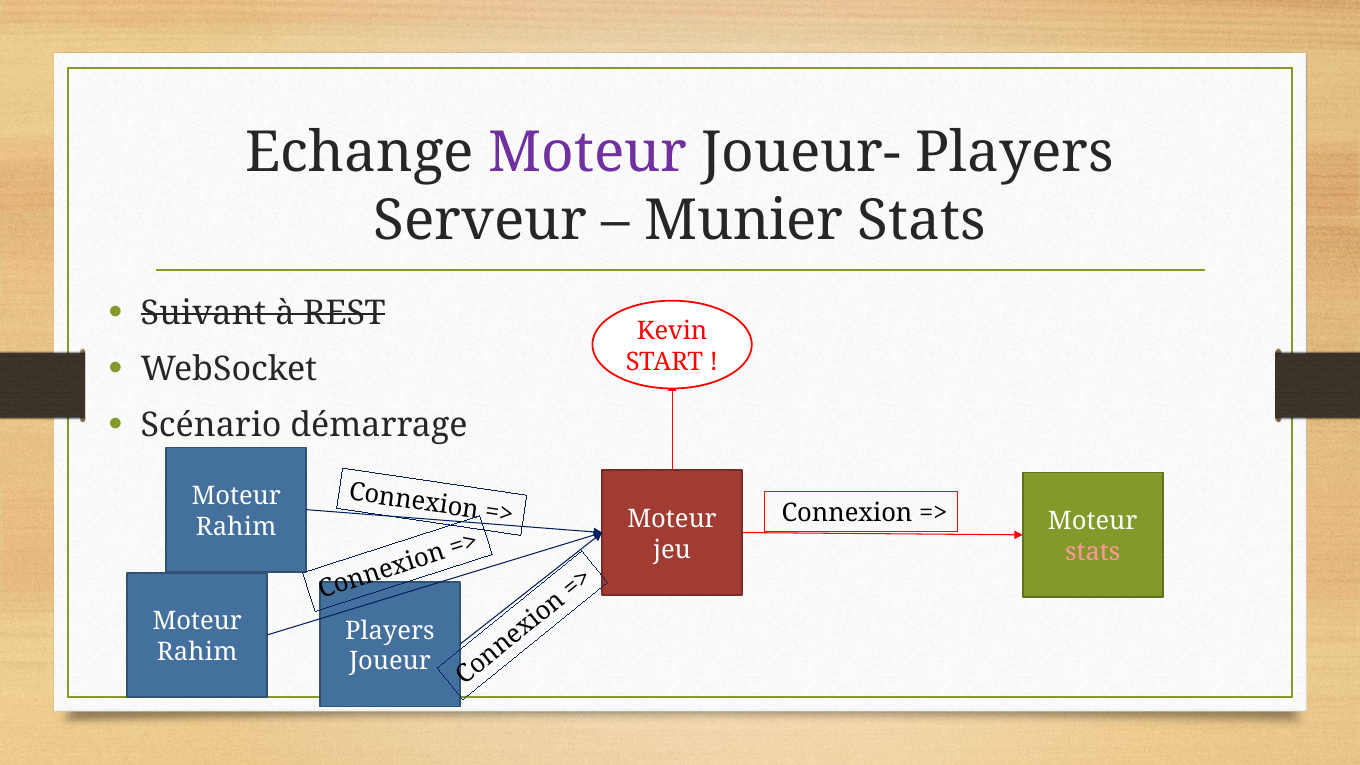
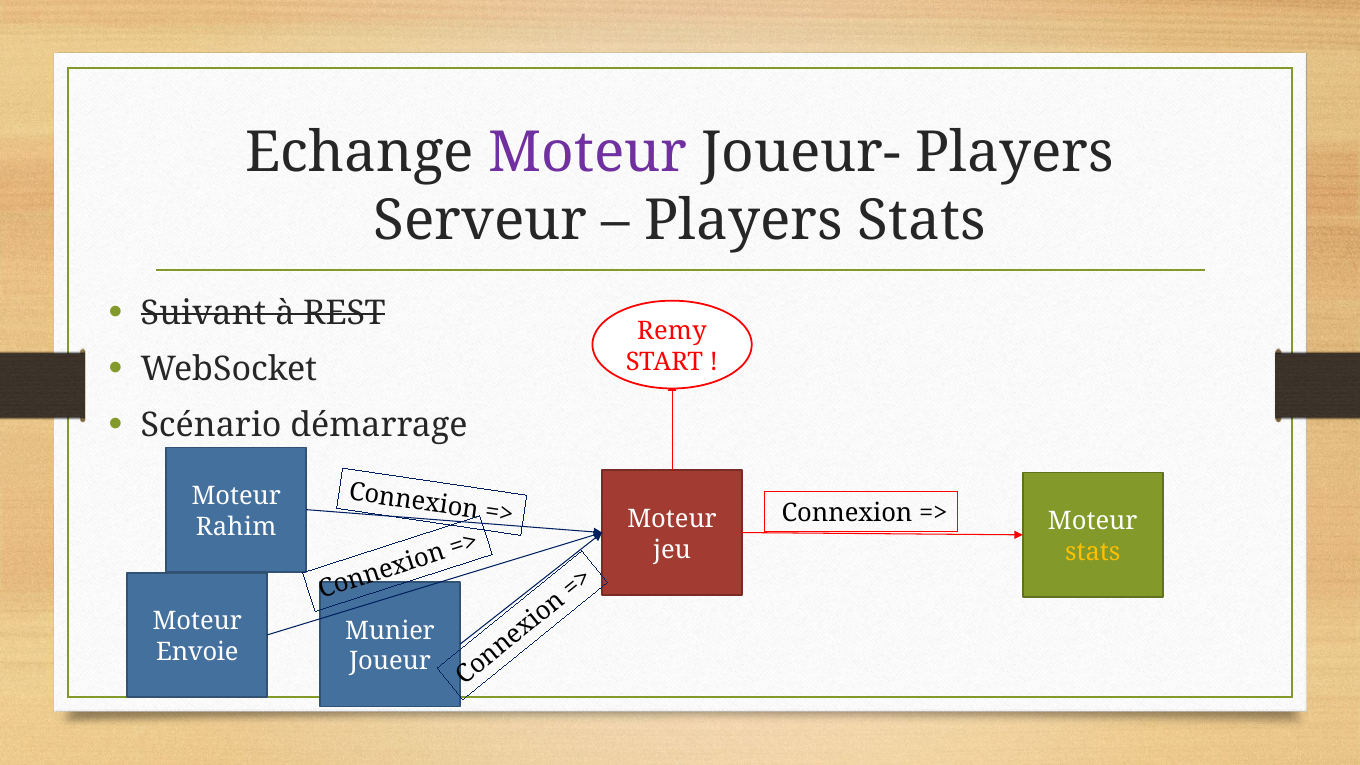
Munier: Munier -> Players (744, 221)
Kevin: Kevin -> Remy (672, 331)
stats colour: pink -> yellow (1093, 552)
Players: Players -> Munier (390, 631)
Rahim: Rahim -> Envoie (197, 652)
